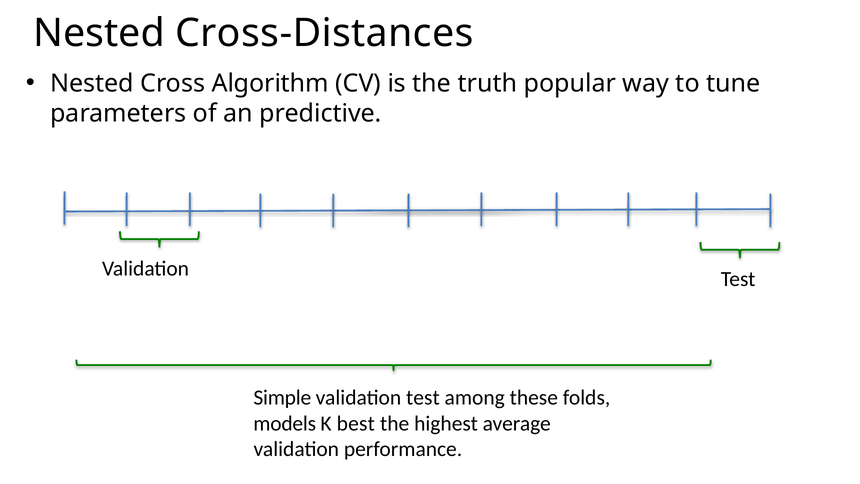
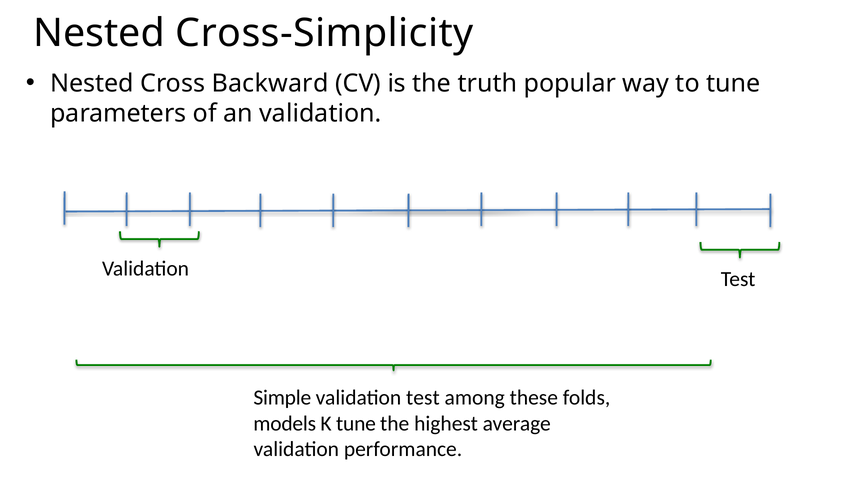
Cross-Distances: Cross-Distances -> Cross-Simplicity (324, 33)
Algorithm: Algorithm -> Backward (270, 83)
an predictive: predictive -> validation (320, 113)
K best: best -> tune (356, 423)
